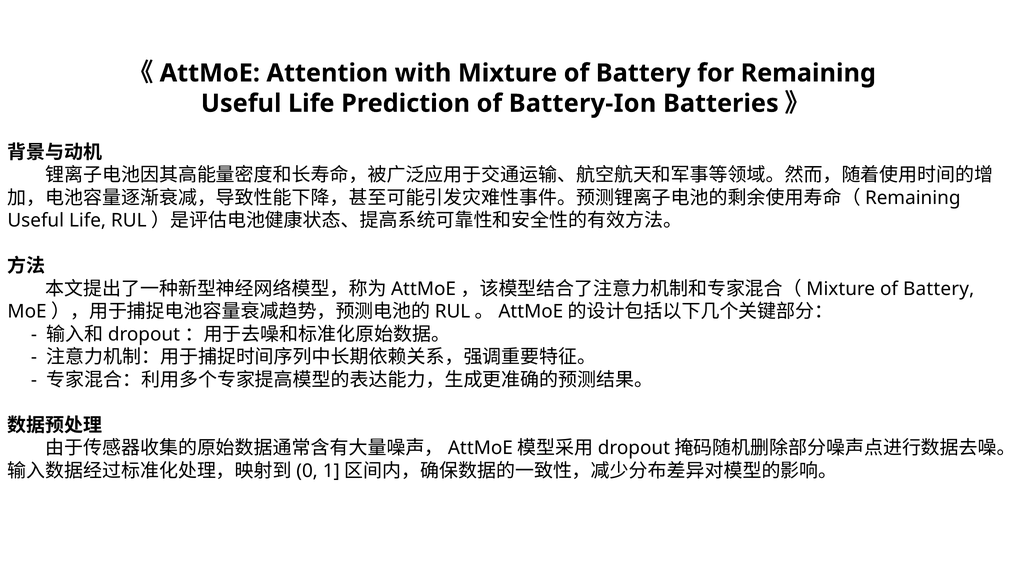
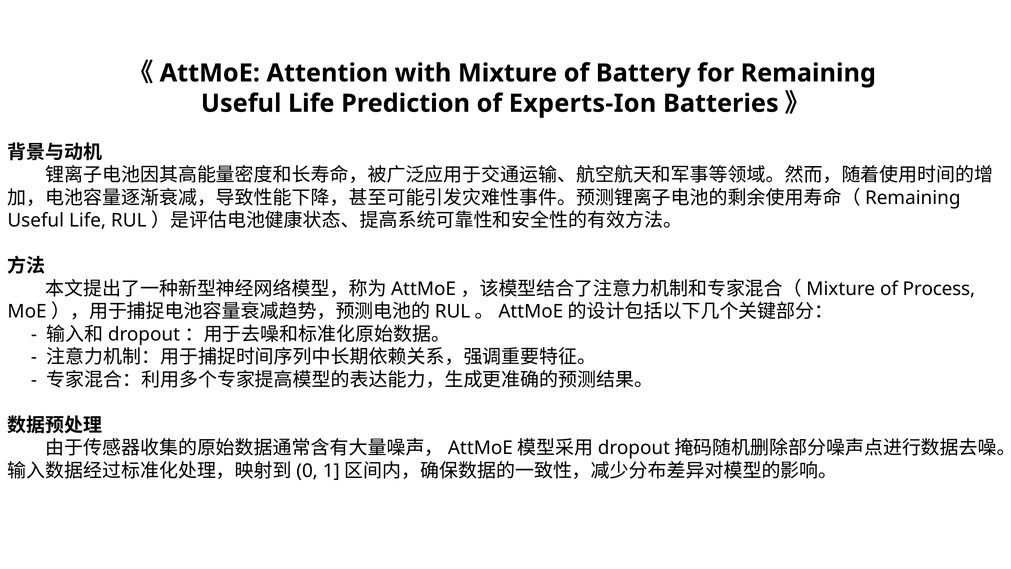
Battery-Ion: Battery-Ion -> Experts-Ion (582, 103)
Battery: Battery -> Process (939, 289)
